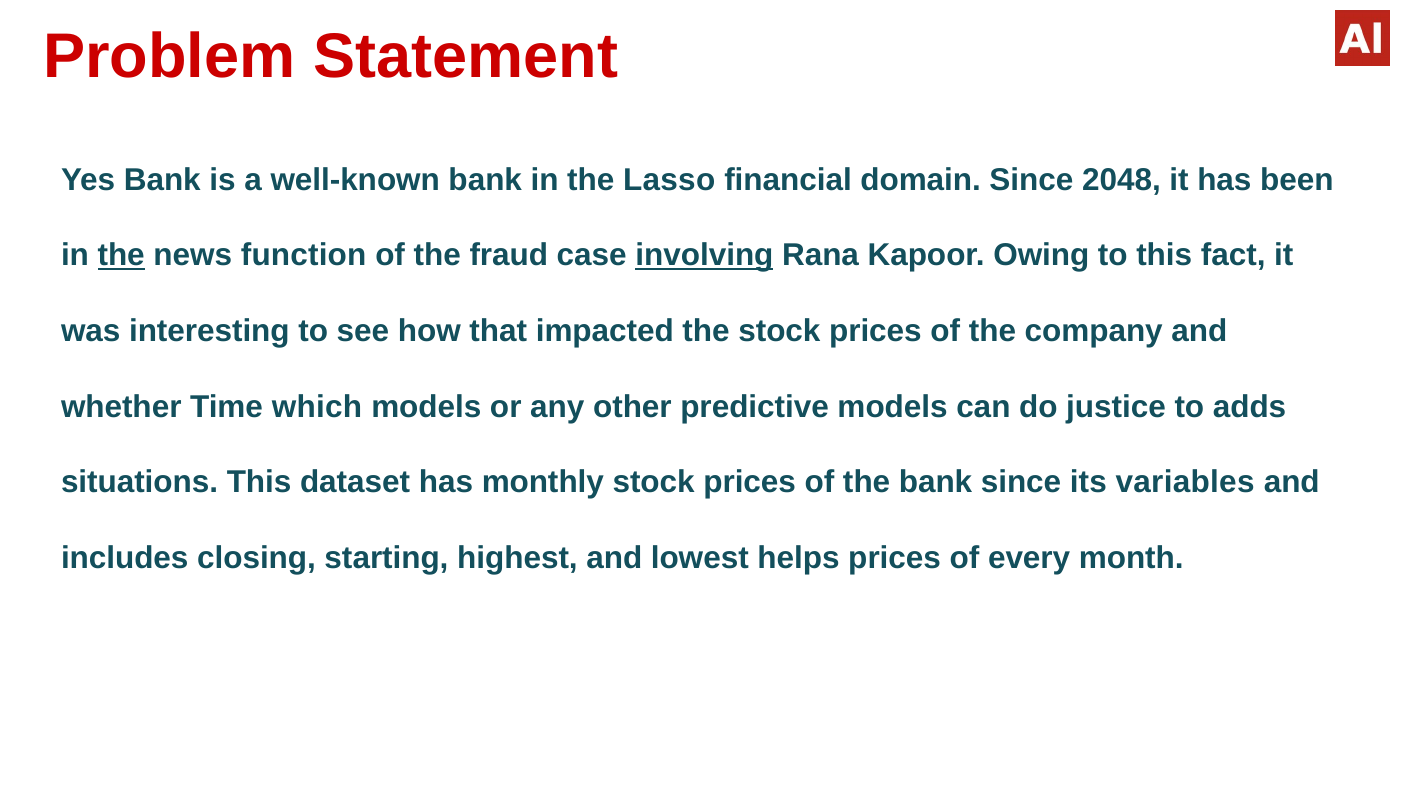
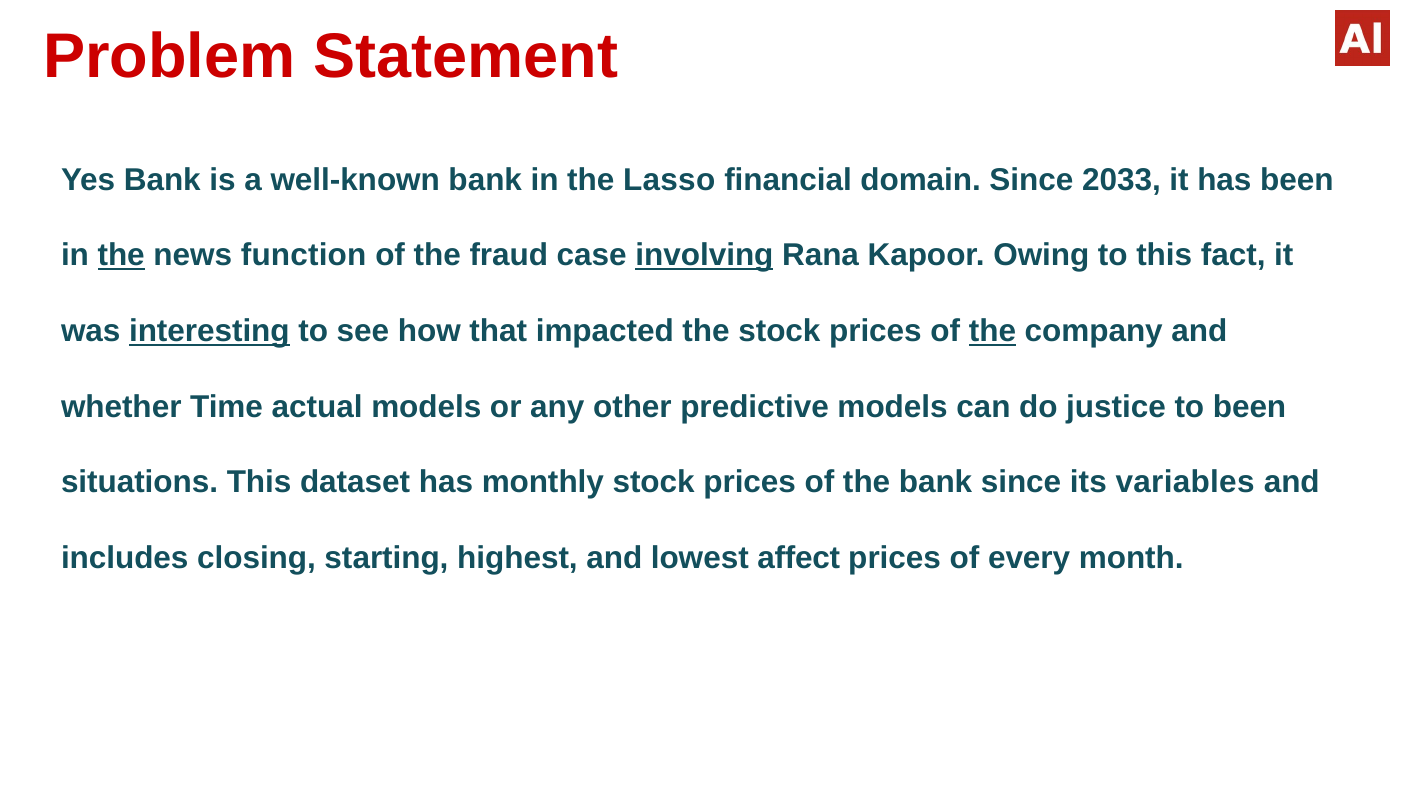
2048: 2048 -> 2033 (1121, 180)
interesting underline: none -> present (209, 331)
the underline: none -> present (992, 331)
which: which -> actual (317, 407)
to adds: adds -> been (1250, 407)
helps: helps -> affect (799, 558)
